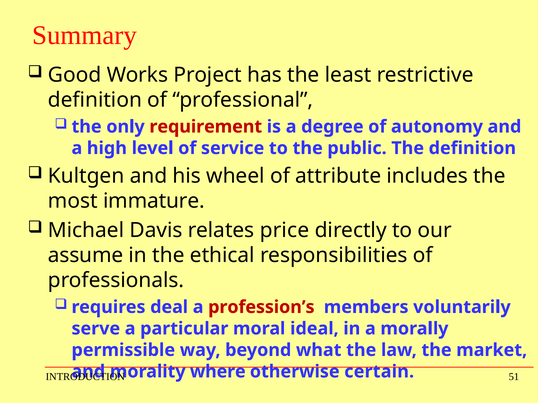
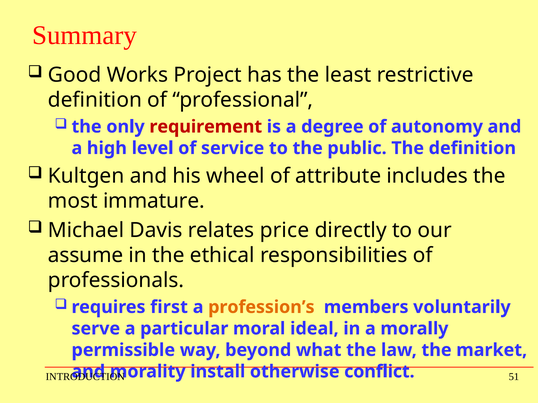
deal: deal -> first (169, 307)
profession’s colour: red -> orange (261, 307)
where: where -> install (218, 372)
certain: certain -> conflict (379, 372)
